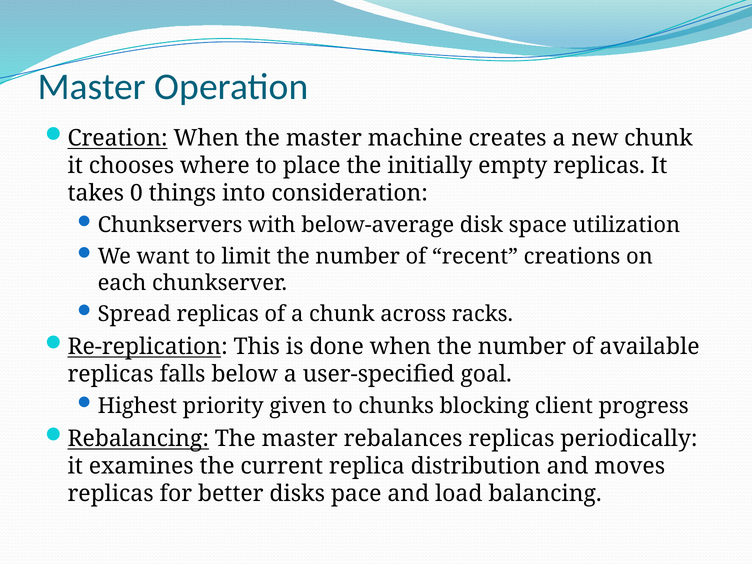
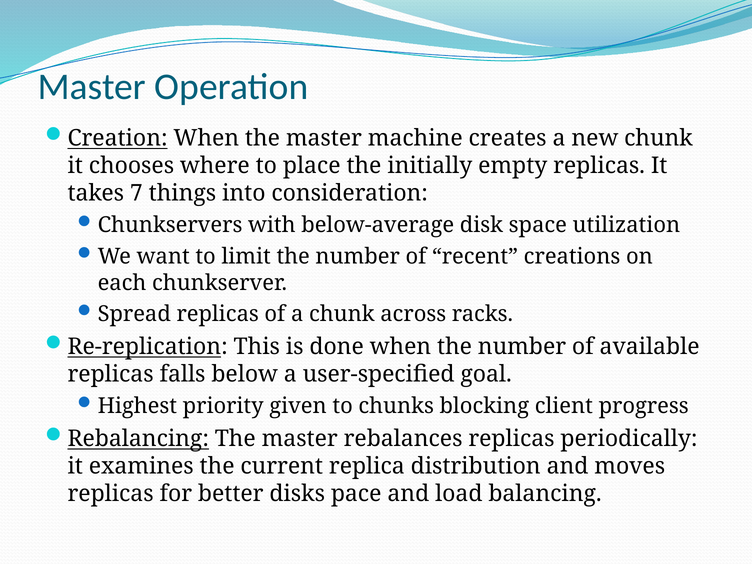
0: 0 -> 7 (136, 193)
